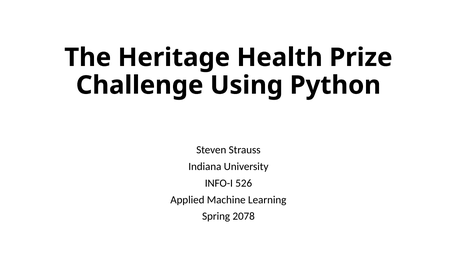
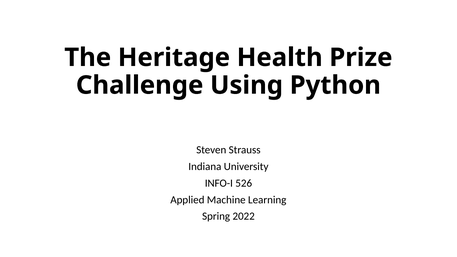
2078: 2078 -> 2022 (244, 216)
